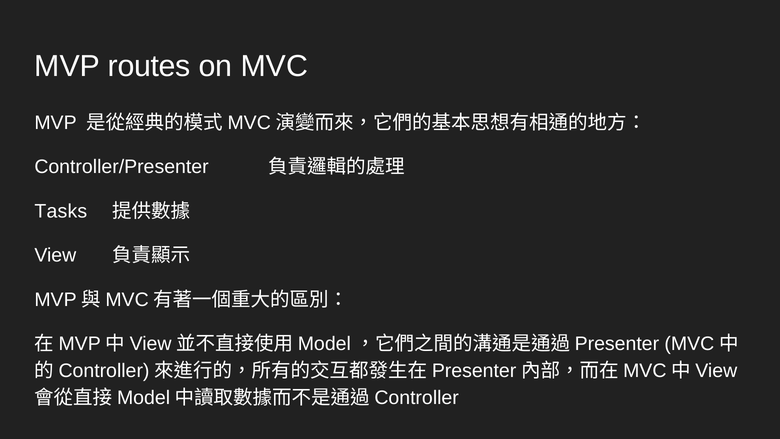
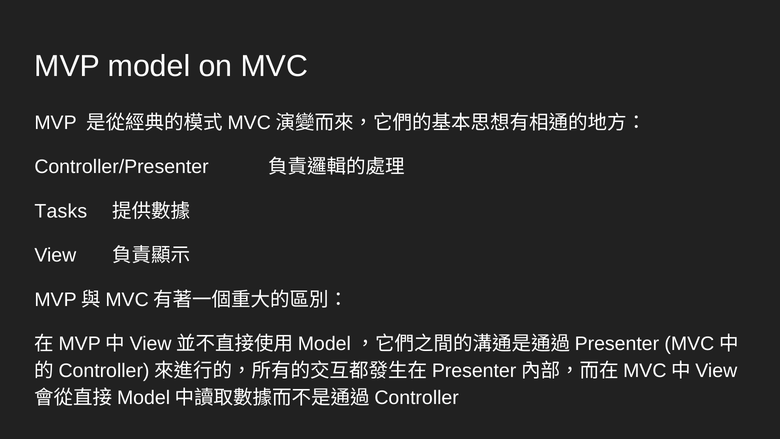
routes: routes -> model (149, 66)
